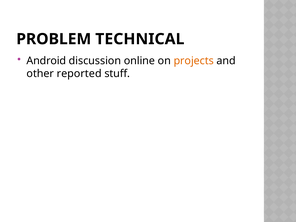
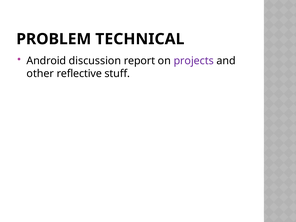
online: online -> report (139, 61)
projects colour: orange -> purple (194, 61)
reported: reported -> reflective (79, 74)
